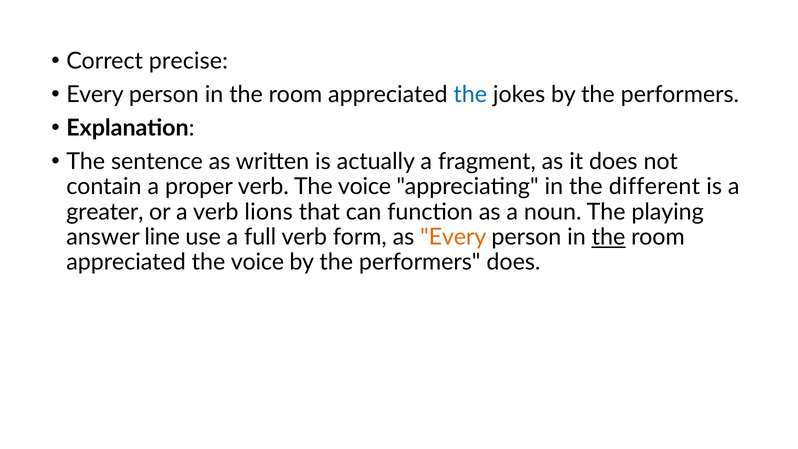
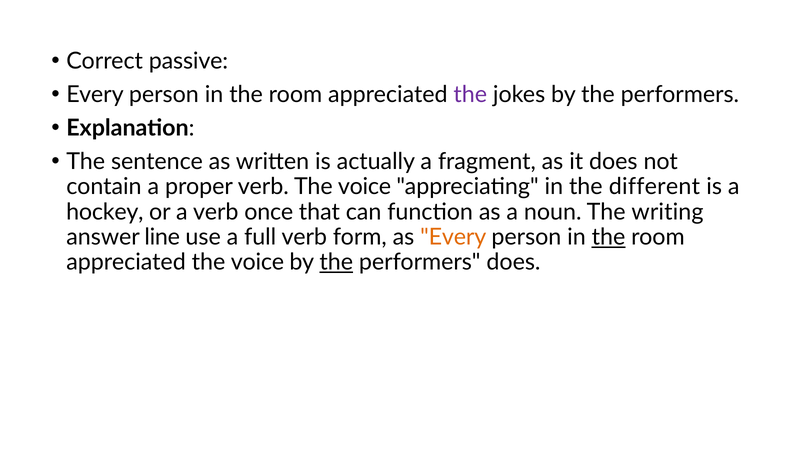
precise: precise -> passive (188, 61)
the colour: blue -> purple (470, 95)
greater: greater -> hockey (105, 212)
lions: lions -> once (269, 212)
playing: playing -> writing (668, 212)
the underline: none -> present (336, 262)
